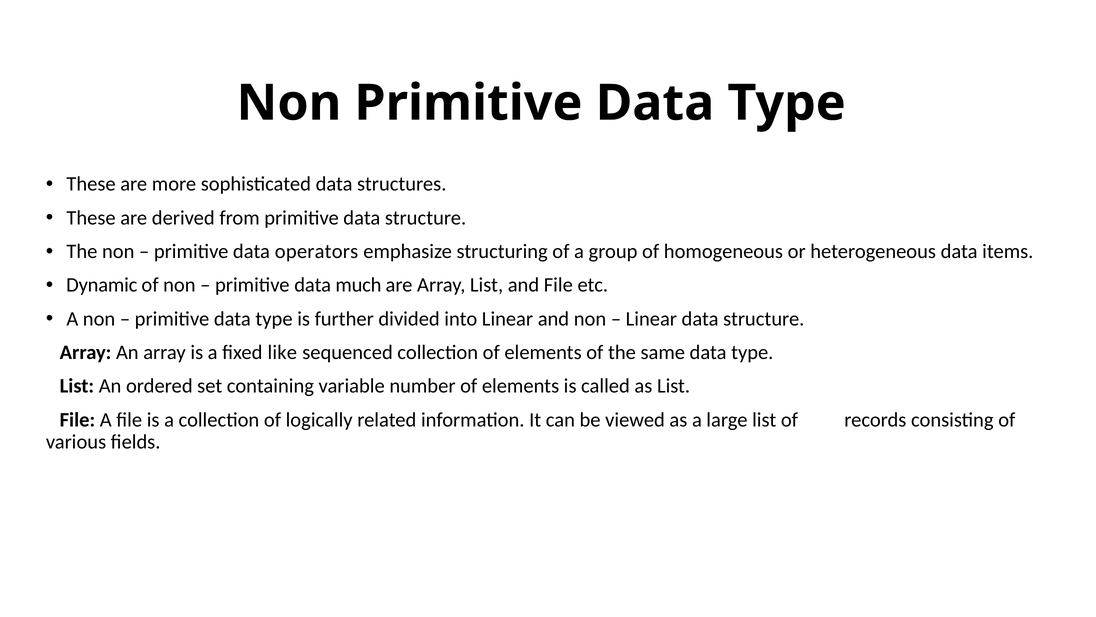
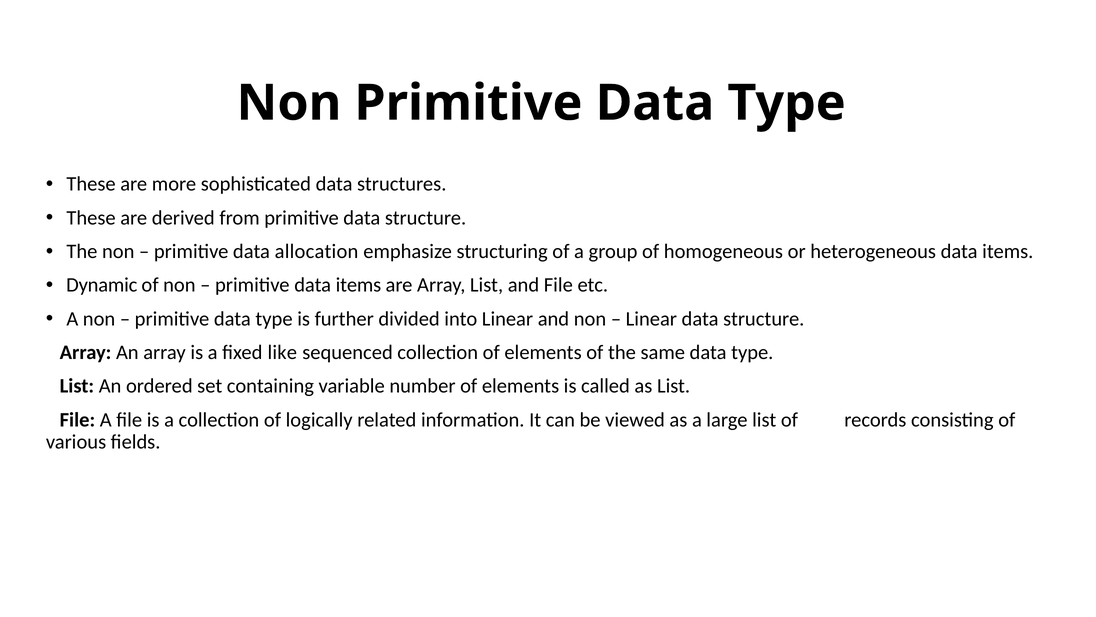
operators: operators -> allocation (317, 251)
primitive data much: much -> items (358, 285)
